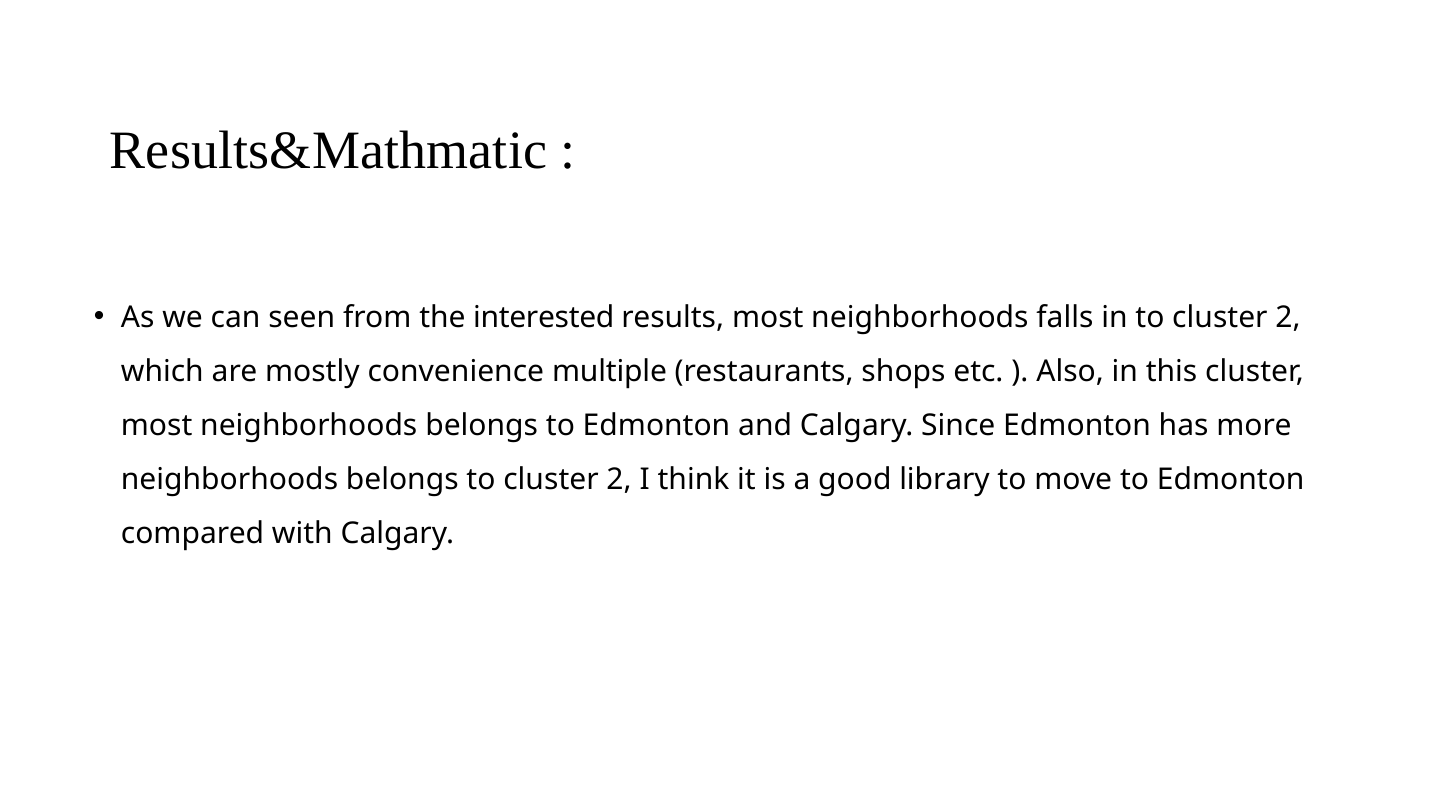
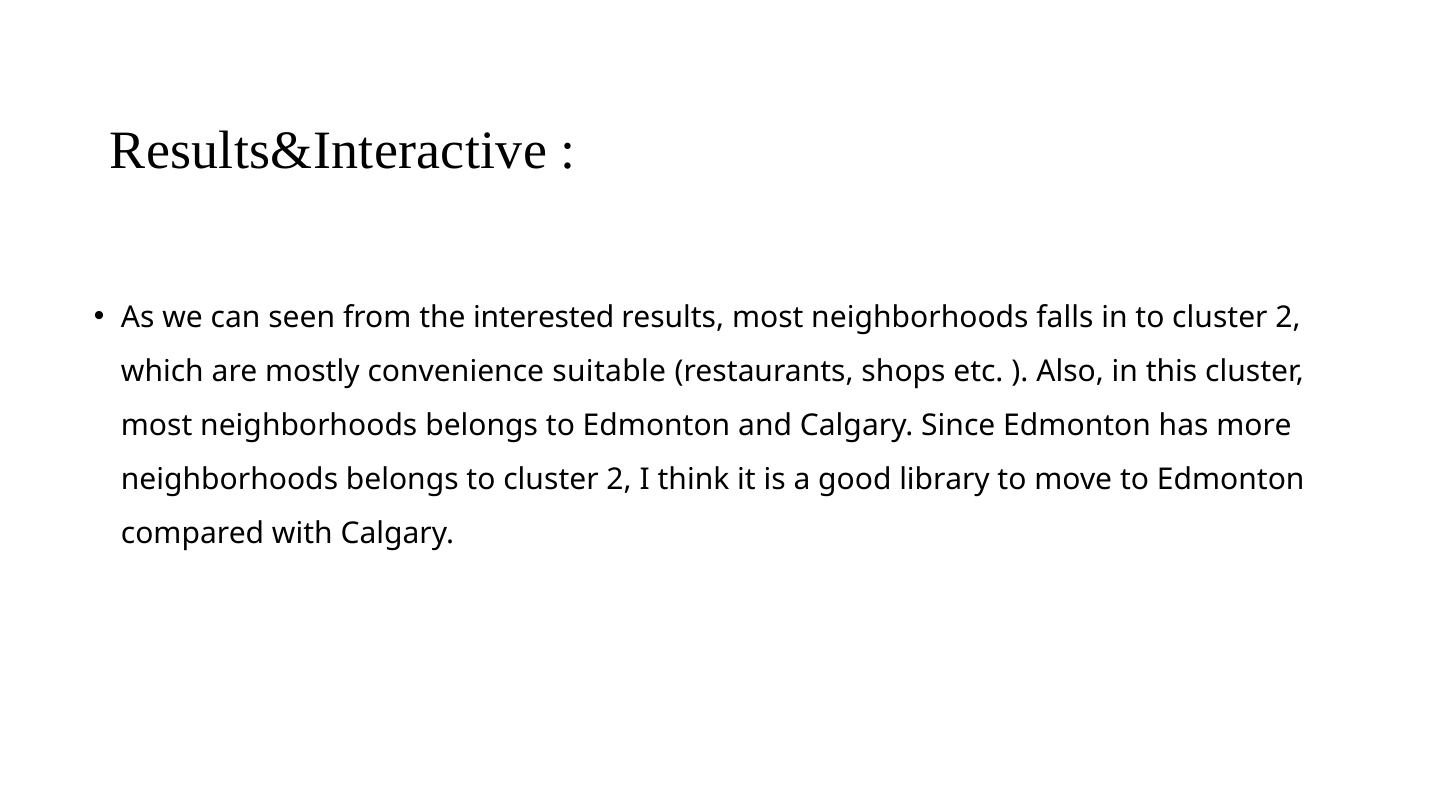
Results&Mathmatic: Results&Mathmatic -> Results&Interactive (328, 151)
multiple: multiple -> suitable (609, 372)
